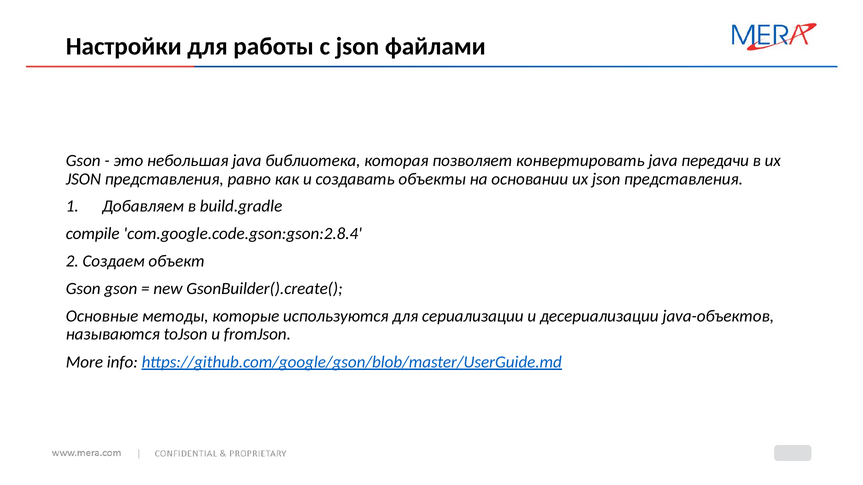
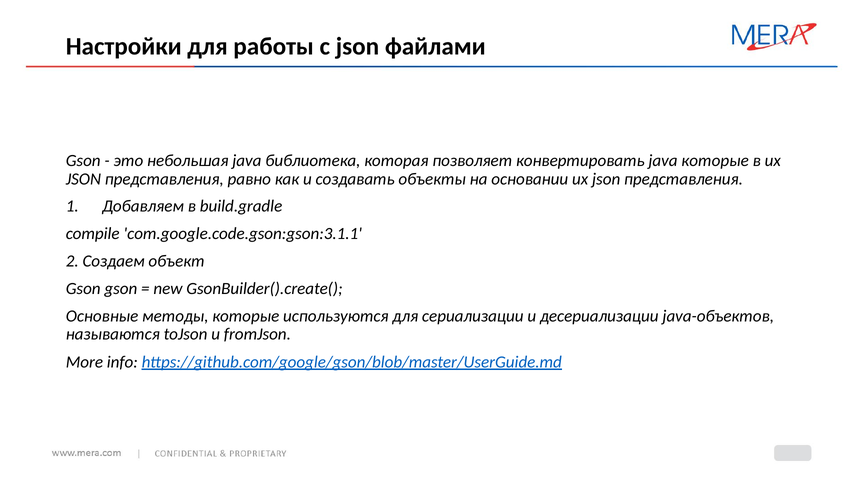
java передачи: передачи -> которые (715, 161)
com.google.code.gson:gson:2.8.4: com.google.code.gson:gson:2.8.4 -> com.google.code.gson:gson:3.1.1 (243, 234)
